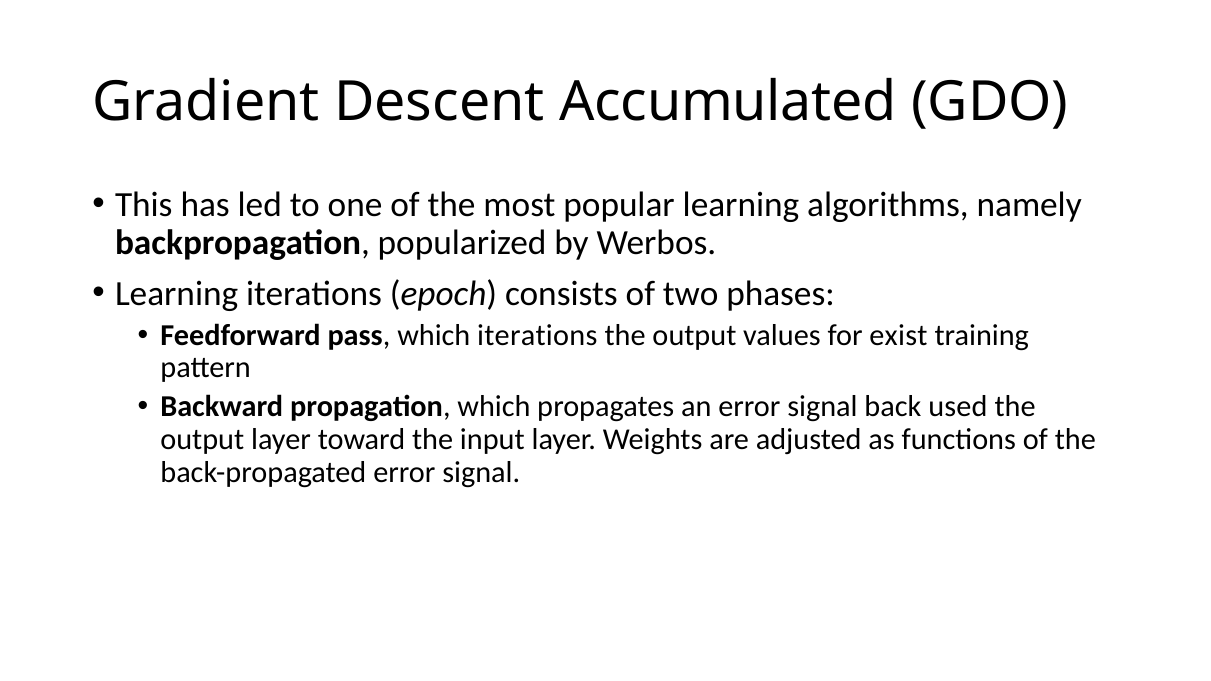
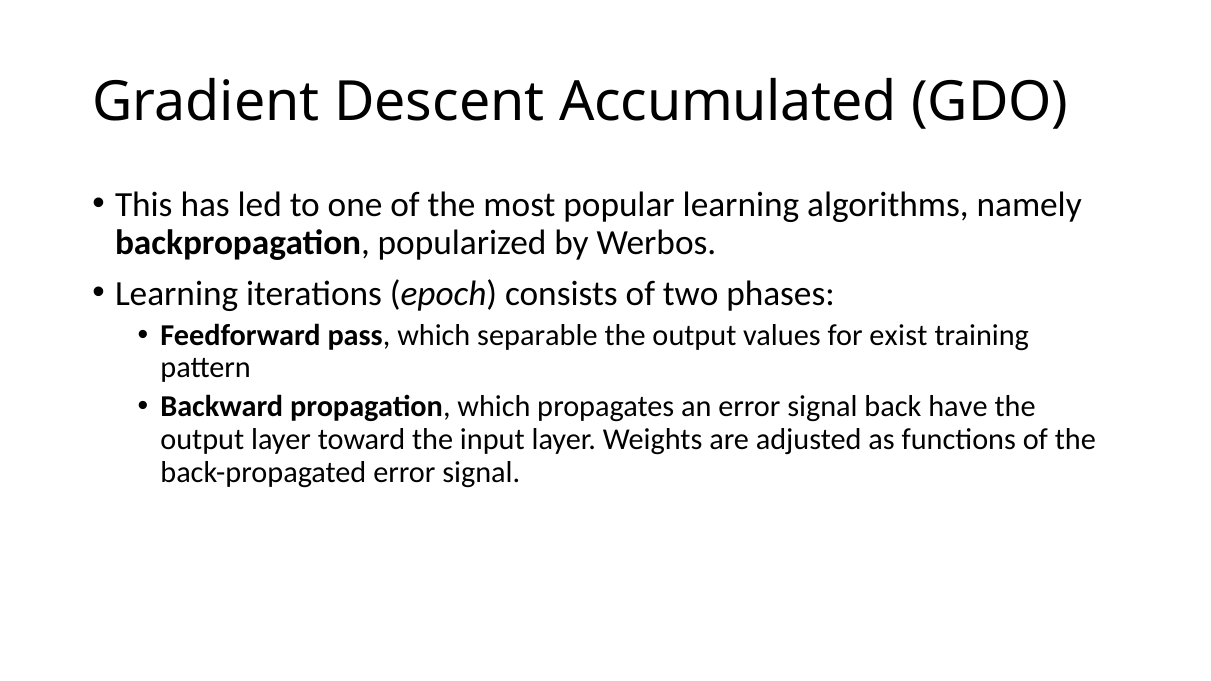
which iterations: iterations -> separable (537, 335)
used: used -> have (958, 407)
